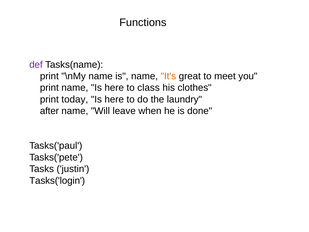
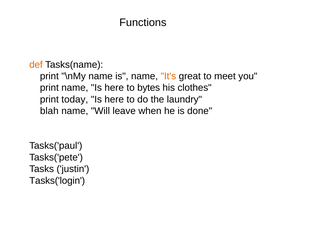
def colour: purple -> orange (36, 65)
class: class -> bytes (149, 88)
after: after -> blah (49, 111)
